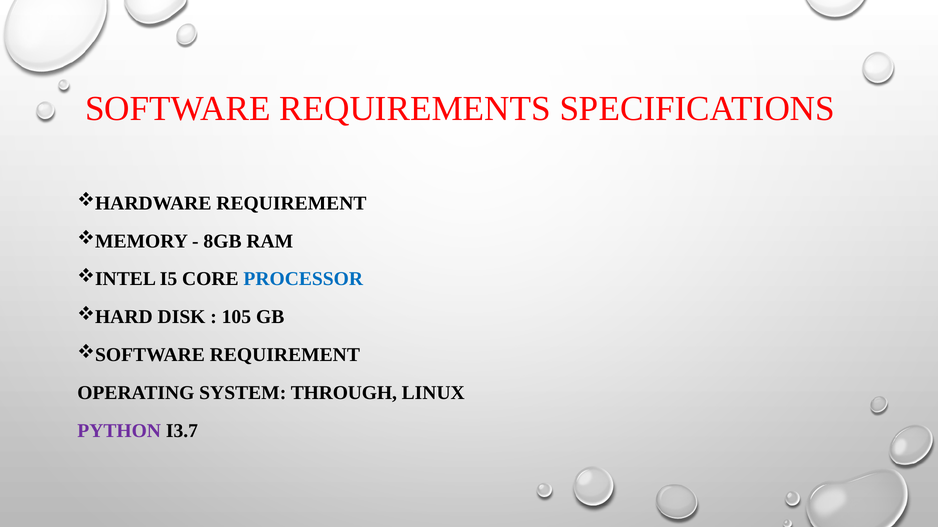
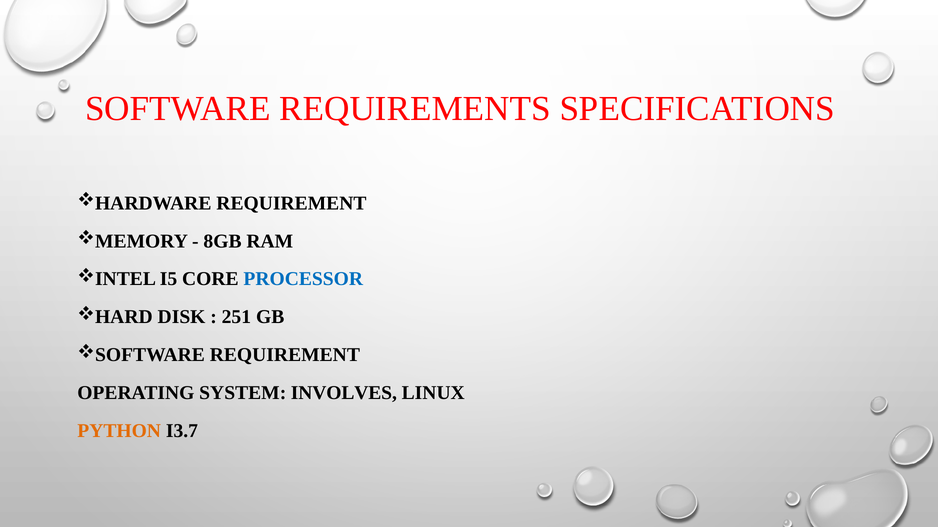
105: 105 -> 251 (236, 317)
THROUGH: THROUGH -> INVOLVES (344, 393)
PYTHON colour: purple -> orange (119, 431)
